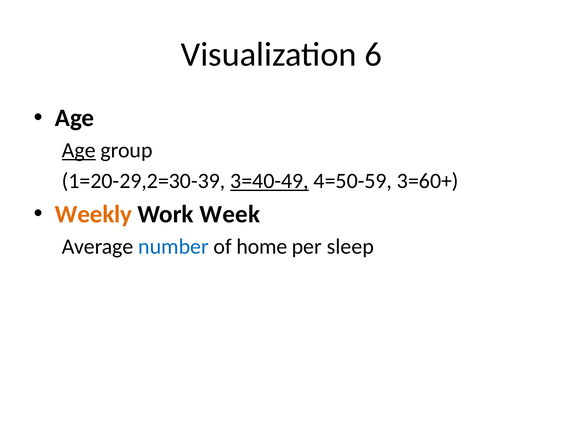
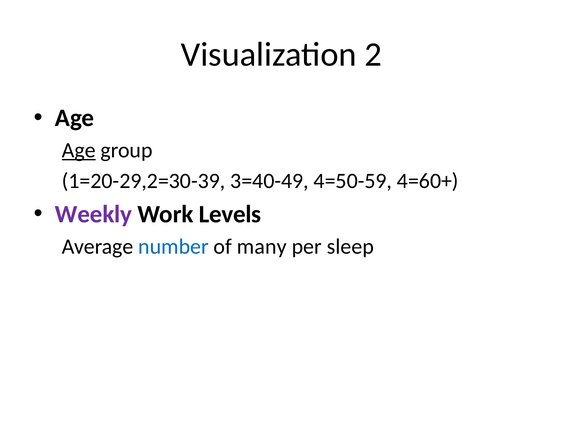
6: 6 -> 2 (373, 55)
3=40-49 underline: present -> none (270, 181)
3=60+: 3=60+ -> 4=60+ (428, 181)
Weekly colour: orange -> purple (93, 214)
Week: Week -> Levels (230, 214)
home: home -> many (262, 247)
